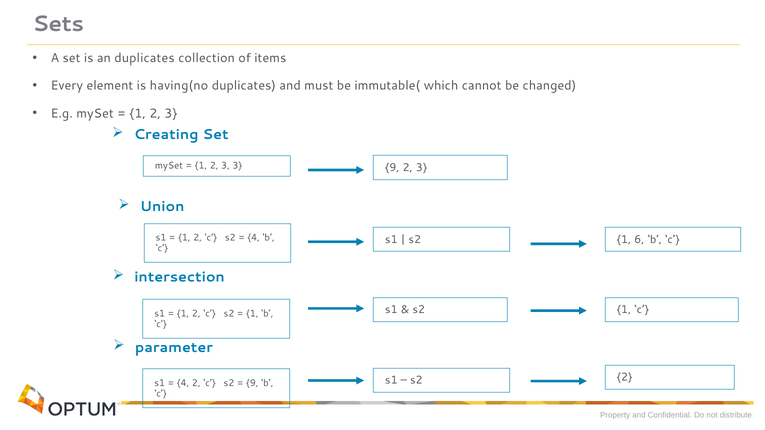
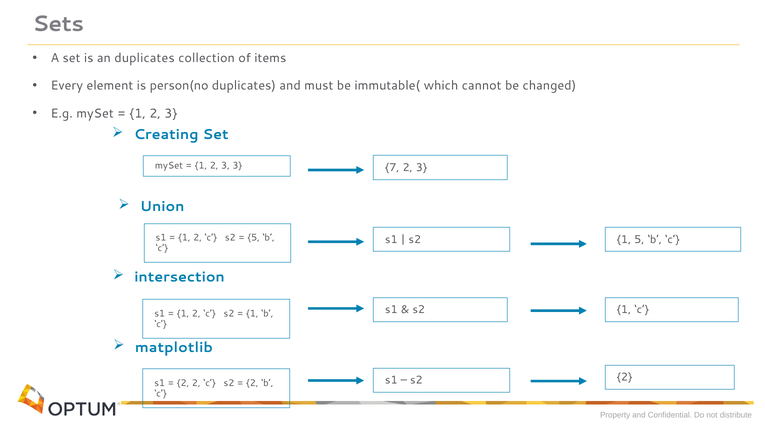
having(no: having(no -> person(no (179, 86)
3 9: 9 -> 7 (392, 168)
4: 4 -> 5 (254, 238)
1 6: 6 -> 5 (639, 240)
parameter: parameter -> matplotlib (174, 348)
4: 4 -> 2 (183, 384)
9: 9 -> 2 (252, 384)
